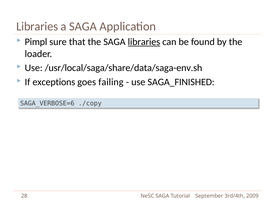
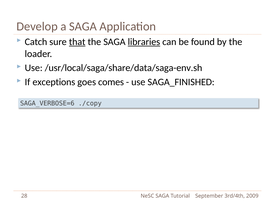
Libraries: Libraries -> Develop (37, 26)
Pimpl: Pimpl -> Catch (36, 42)
that underline: none -> present (77, 42)
failing: failing -> comes (111, 82)
